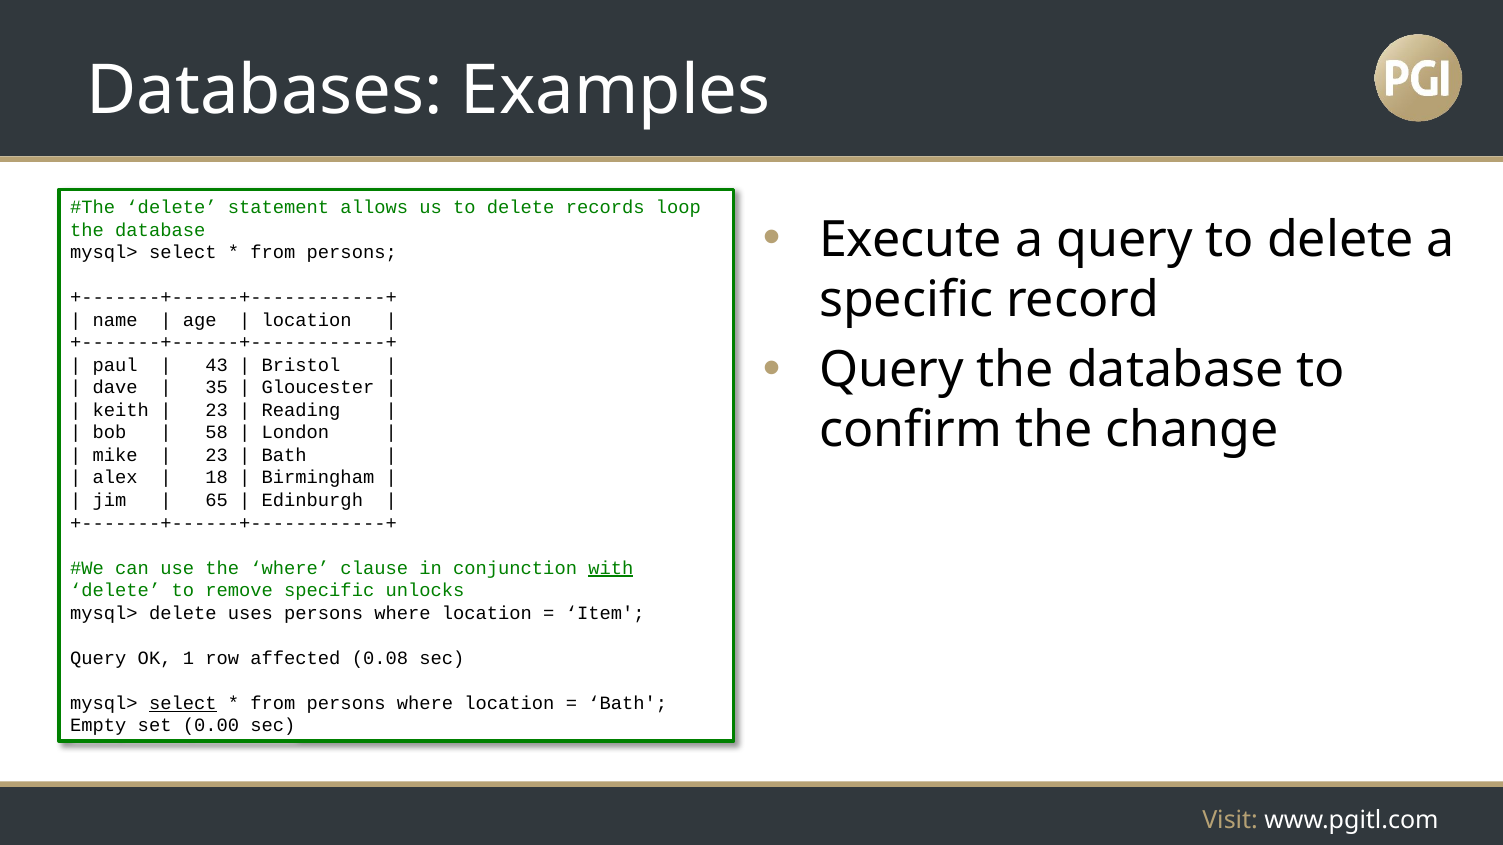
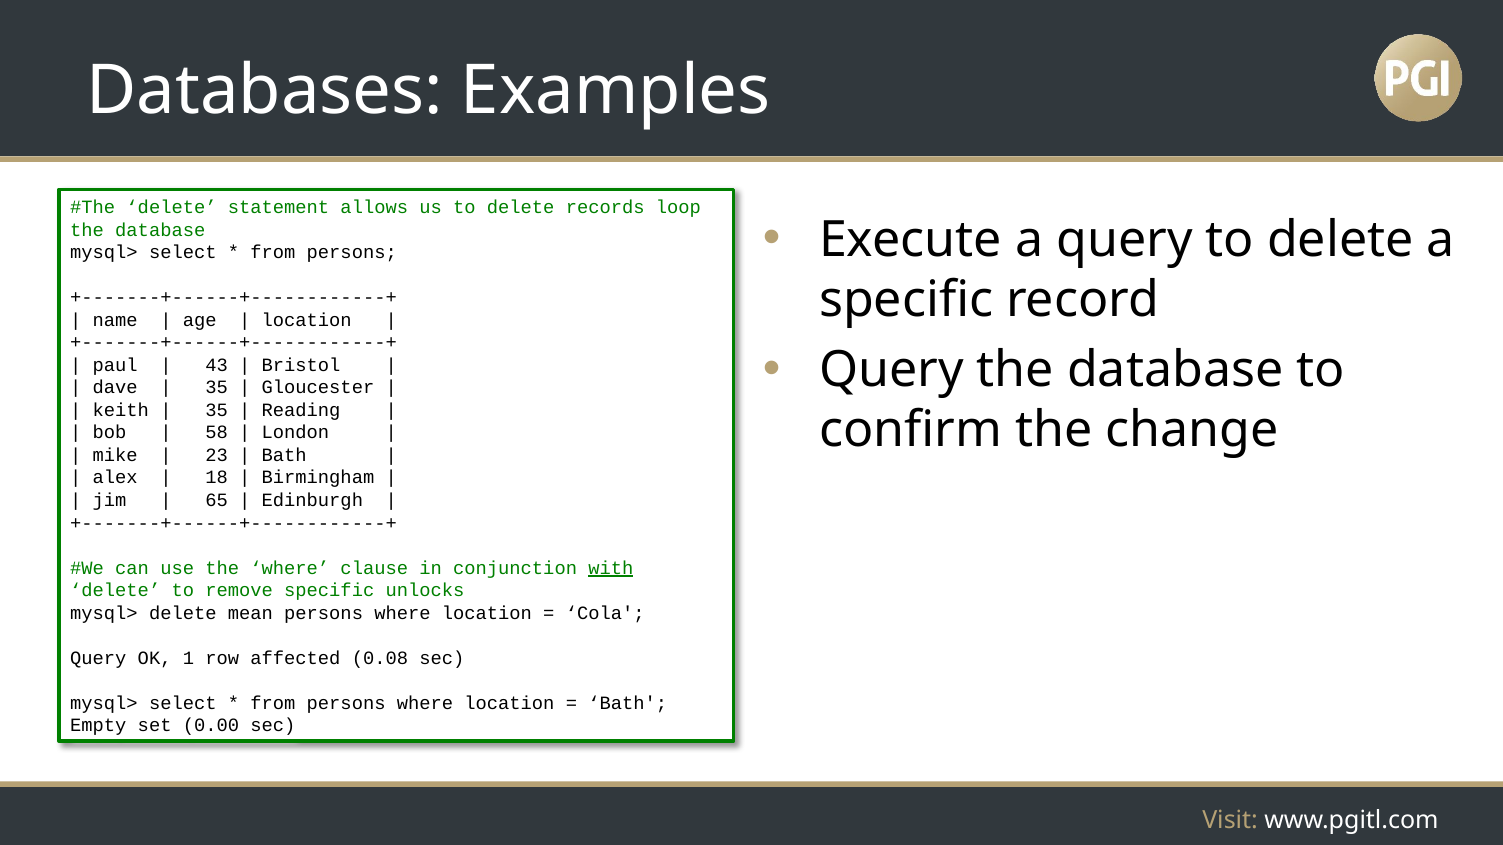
23: 23 -> 35 (217, 410)
uses: uses -> mean (250, 613)
Item: Item -> Cola (605, 613)
select underline: present -> none (183, 703)
